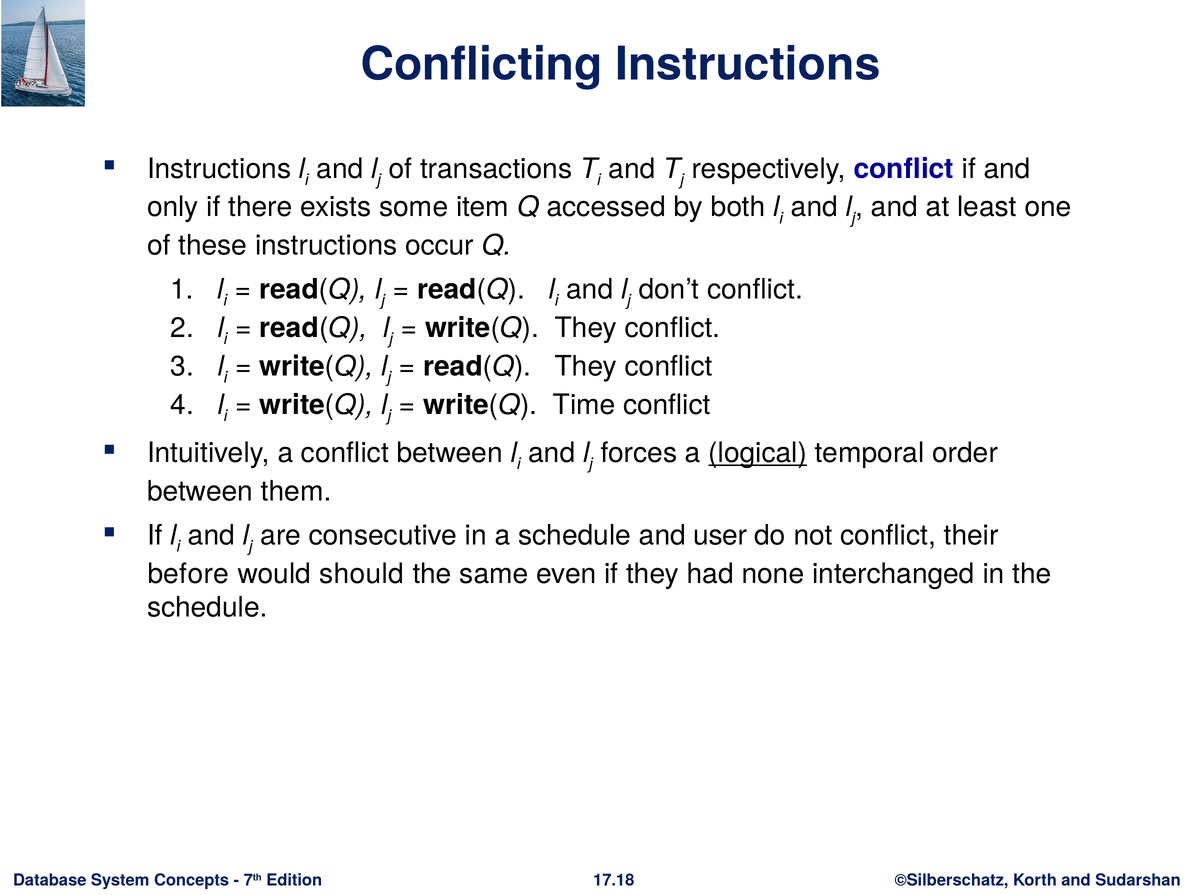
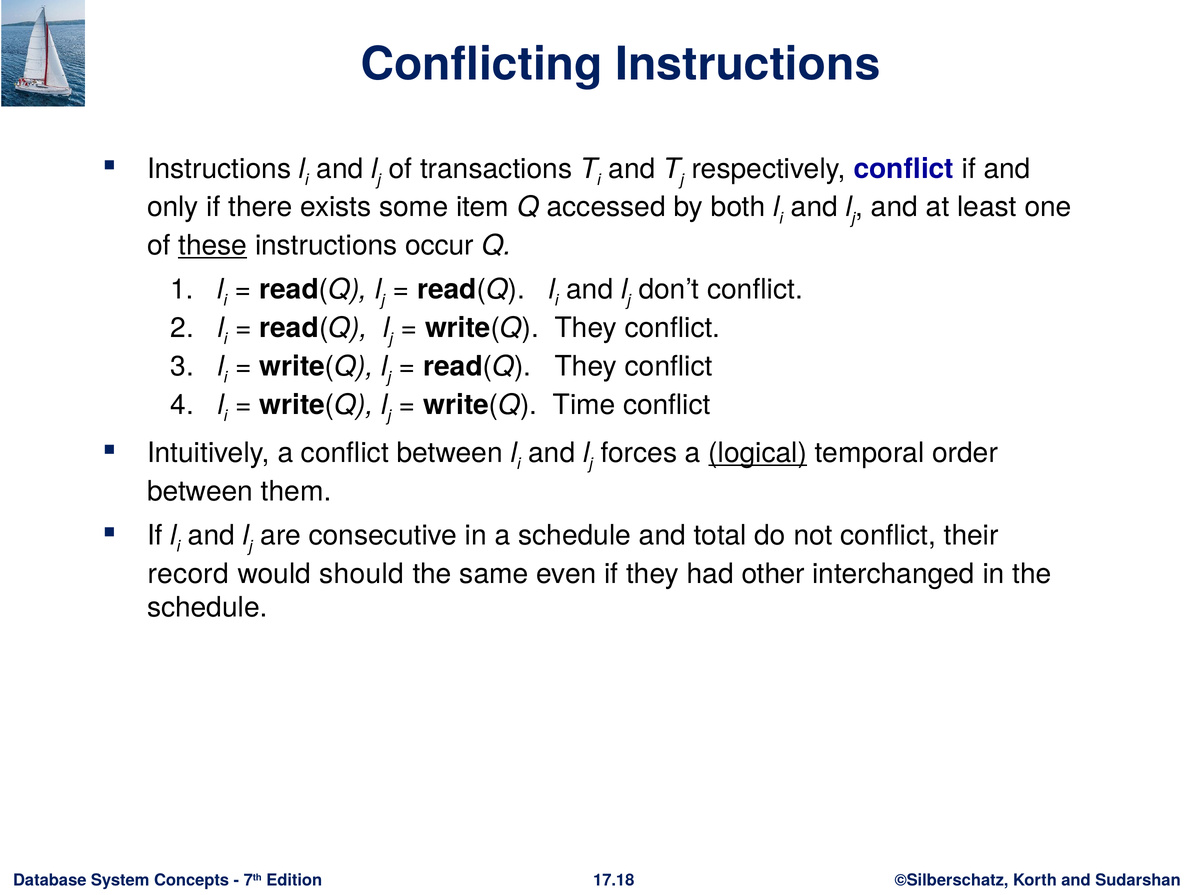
these underline: none -> present (213, 246)
user: user -> total (720, 535)
before: before -> record (188, 574)
none: none -> other (773, 574)
